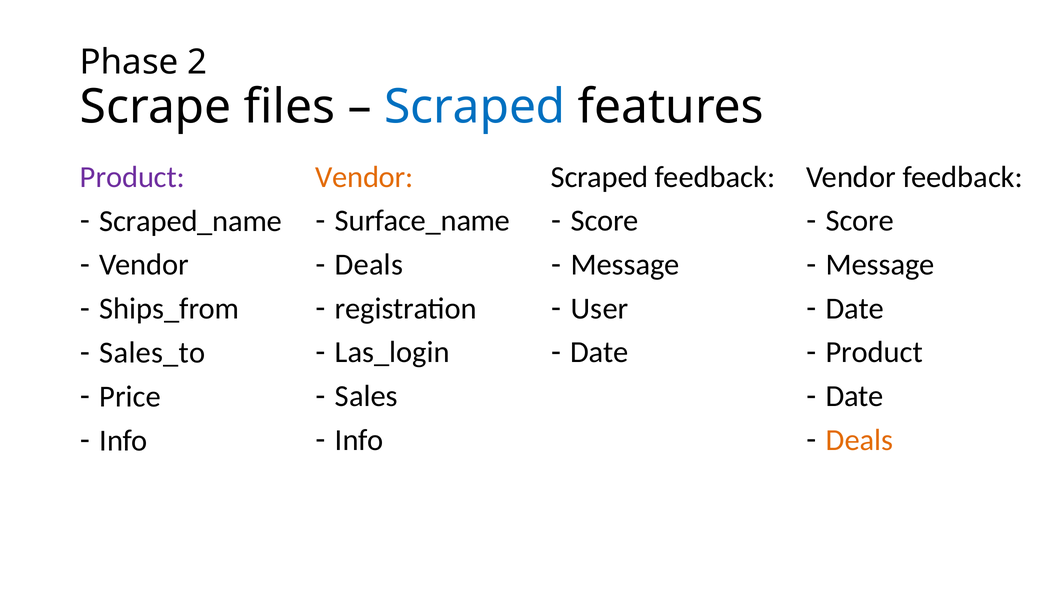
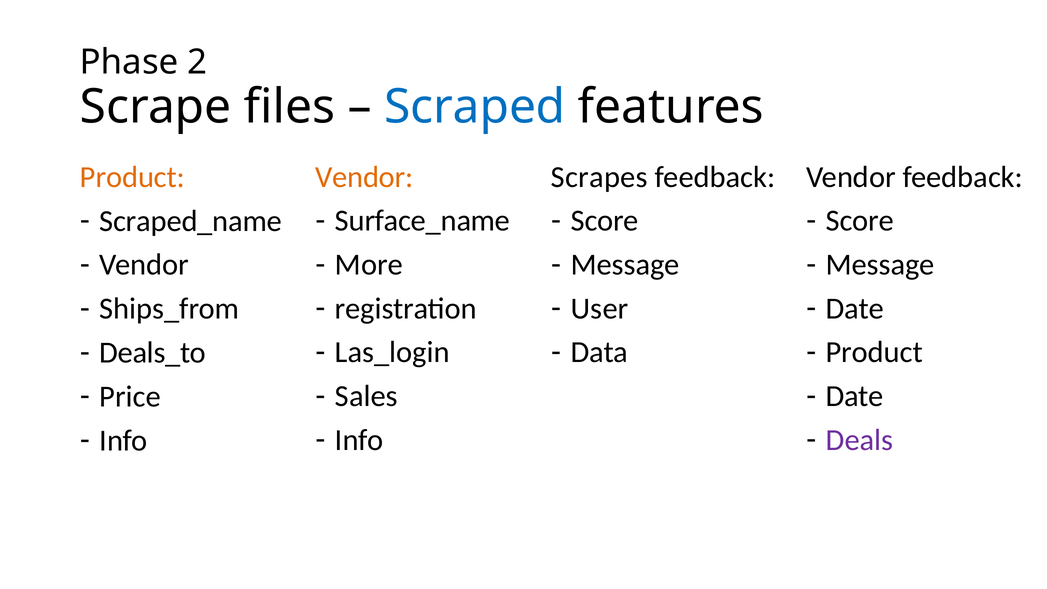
Scraped: Scraped -> Scrapes (599, 177)
Product colour: purple -> orange (132, 177)
Deals: Deals -> More (369, 265)
Date: Date -> Data (599, 352)
Sales_to: Sales_to -> Deals_to (153, 353)
Deals colour: orange -> purple (859, 440)
